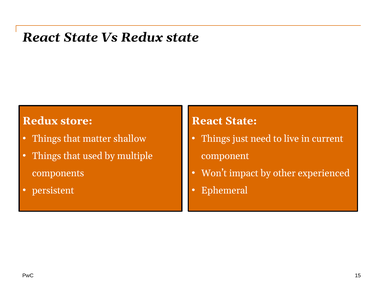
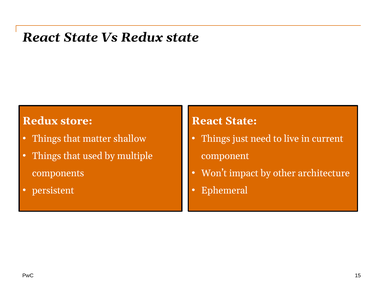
experienced: experienced -> architecture (324, 173)
